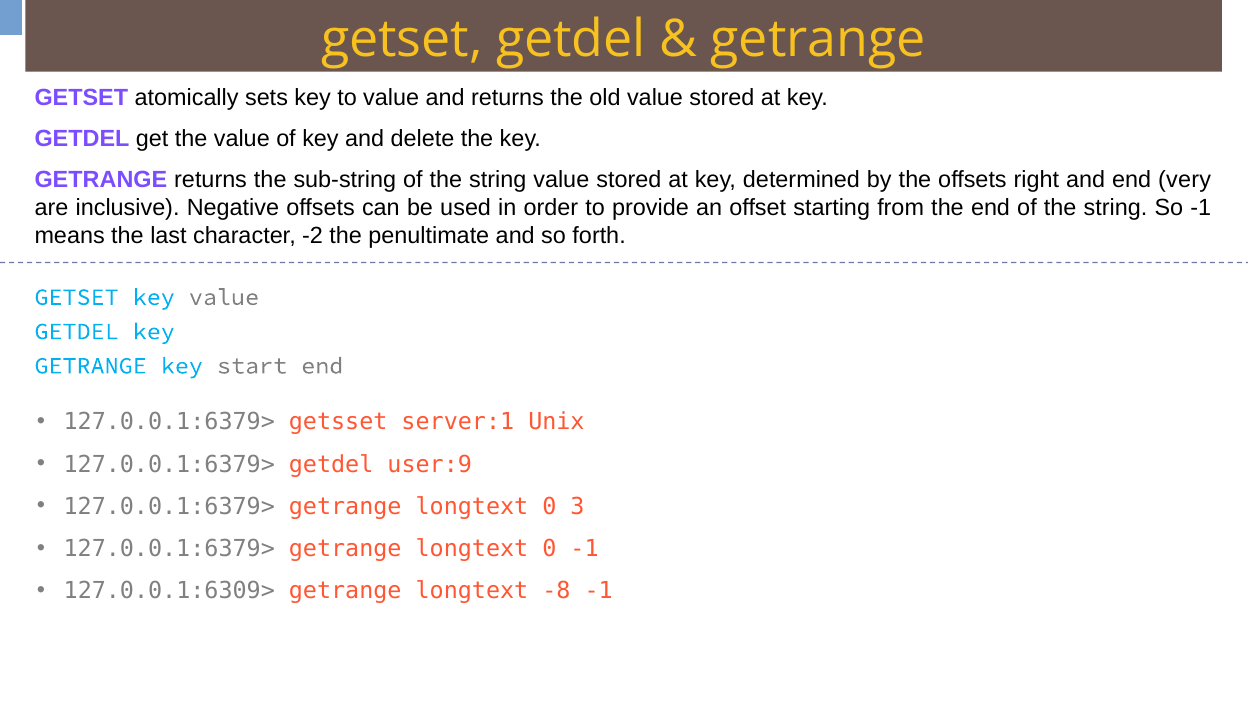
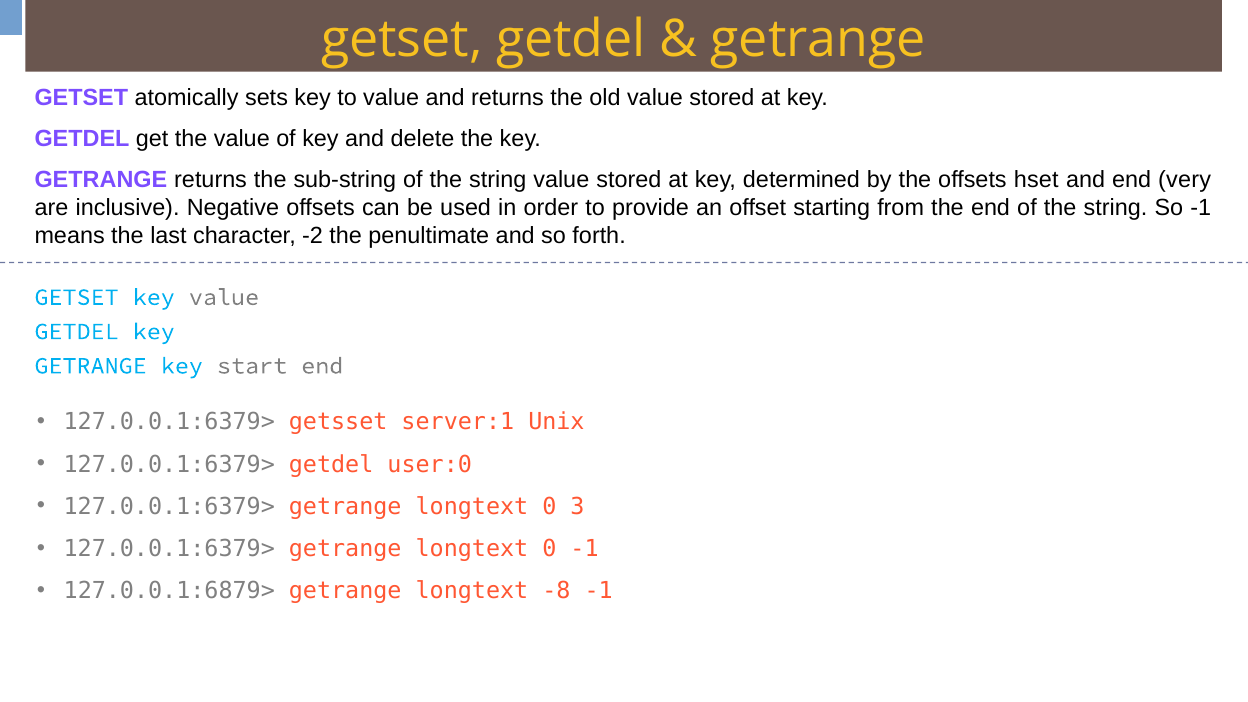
right: right -> hset (1036, 179)
user:9: user:9 -> user:0 (430, 464)
127.0.0.1:6309>: 127.0.0.1:6309> -> 127.0.0.1:6879> (169, 591)
